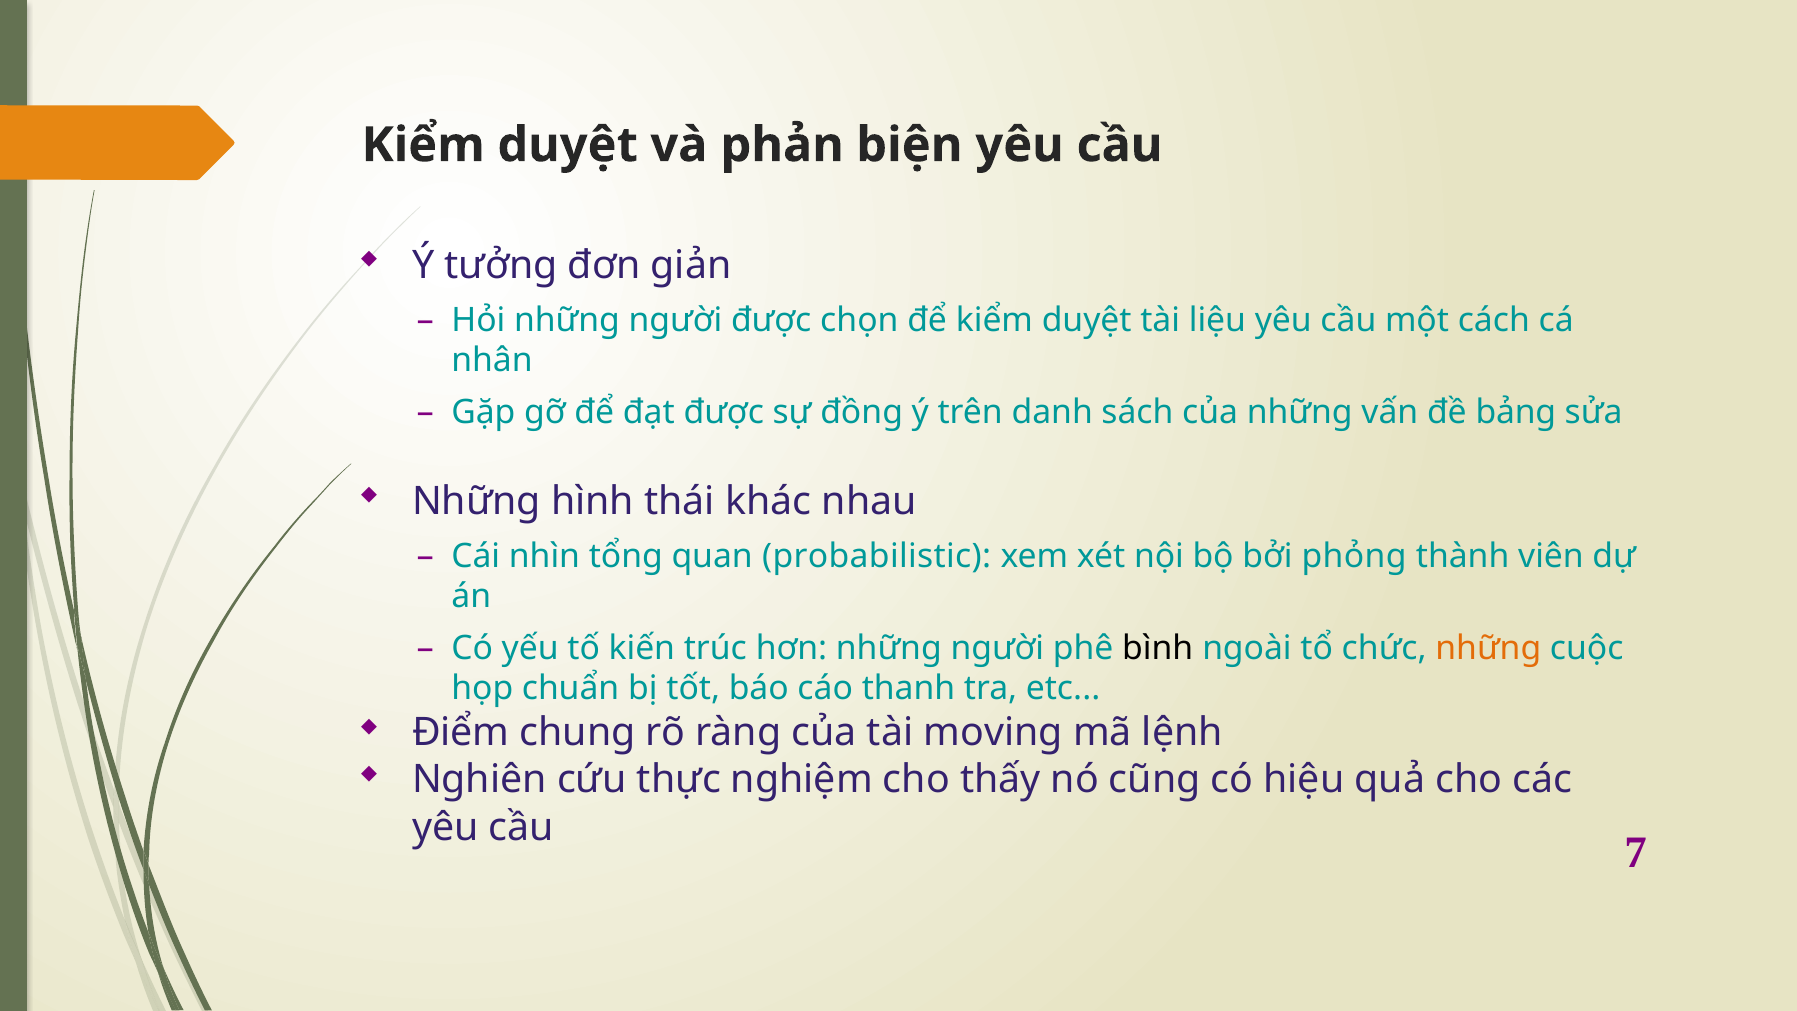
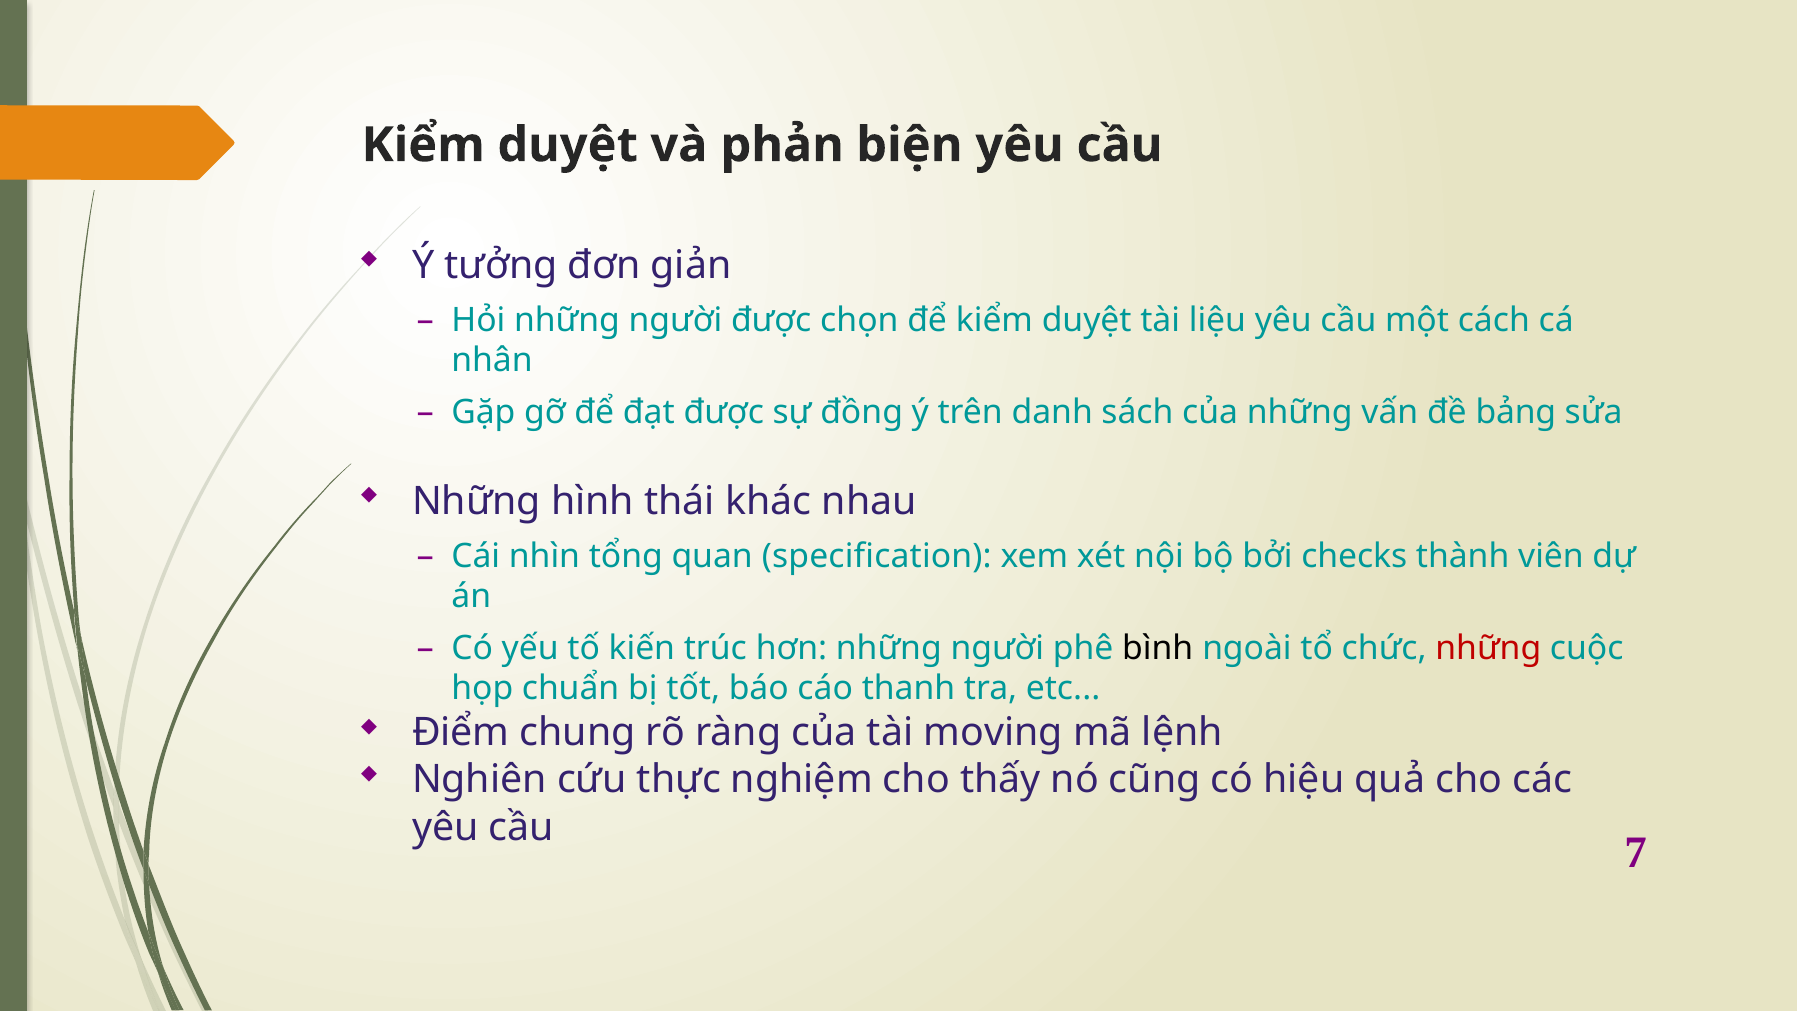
probabilistic: probabilistic -> specification (877, 556)
phỏng: phỏng -> checks (1354, 556)
những colour: orange -> red (1488, 648)
